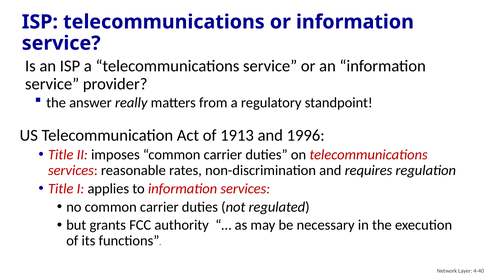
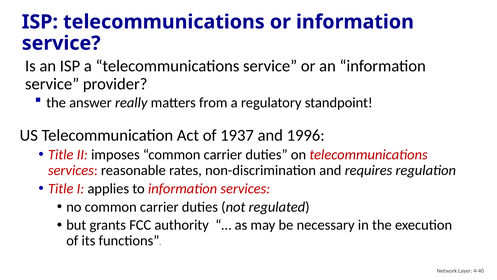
1913: 1913 -> 1937 (237, 135)
